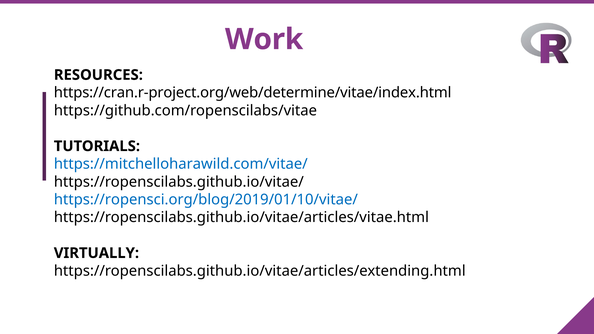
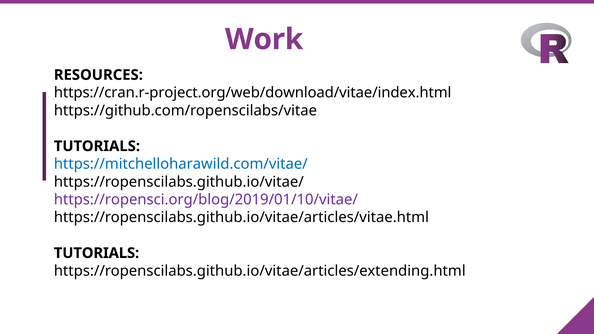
https://cran.r-project.org/web/determine/vitae/index.html: https://cran.r-project.org/web/determine/vitae/index.html -> https://cran.r-project.org/web/download/vitae/index.html (253, 93)
https://ropensci.org/blog/2019/01/10/vitae/ colour: blue -> purple (206, 200)
VIRTUALLY: VIRTUALLY -> TUTORIALS (97, 253)
